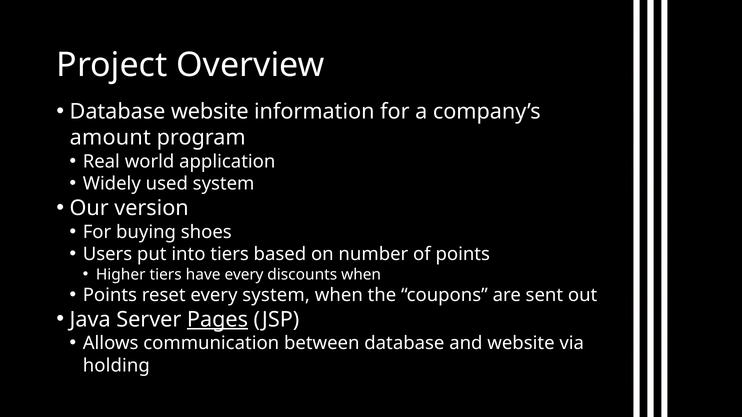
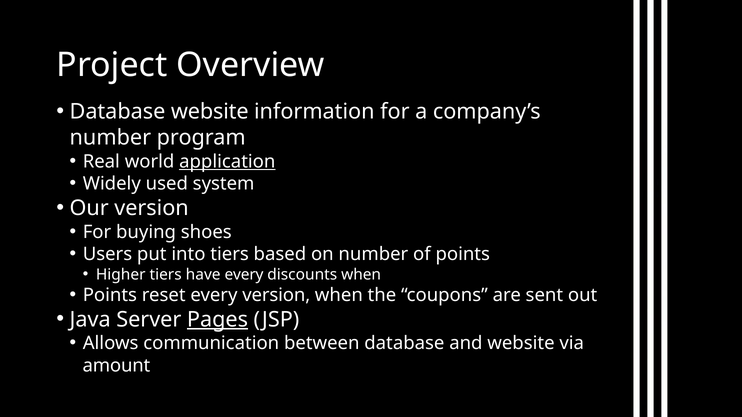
amount: amount -> number (110, 138)
application underline: none -> present (227, 162)
every system: system -> version (276, 295)
holding: holding -> amount (116, 366)
